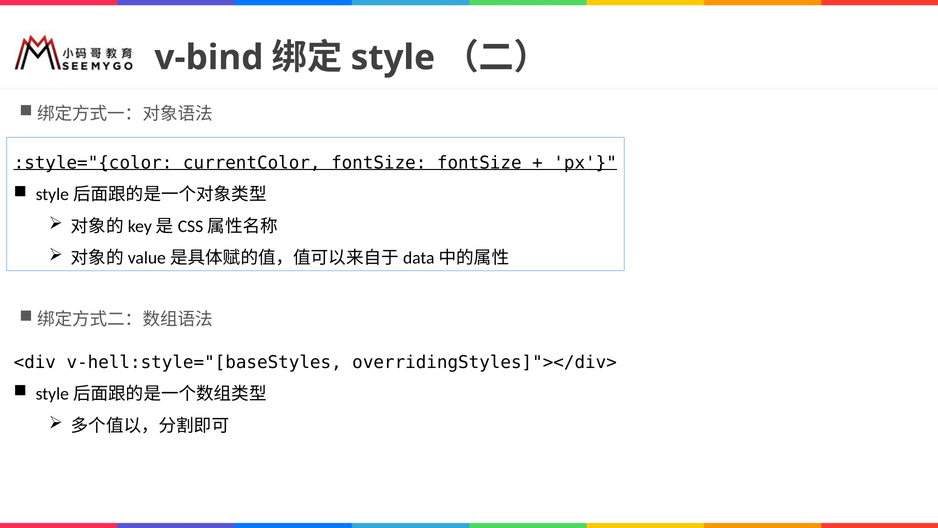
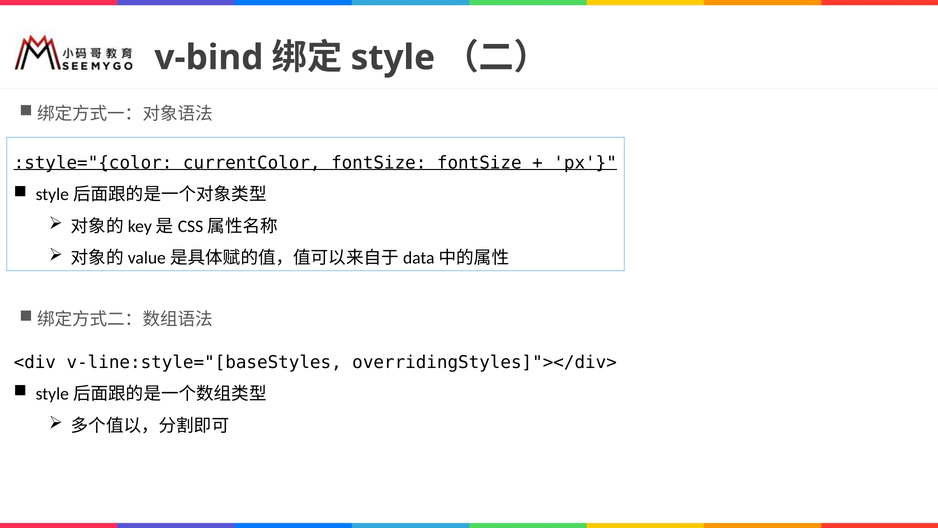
v-hell:style="[baseStyles: v-hell:style="[baseStyles -> v-line:style="[baseStyles (204, 362)
